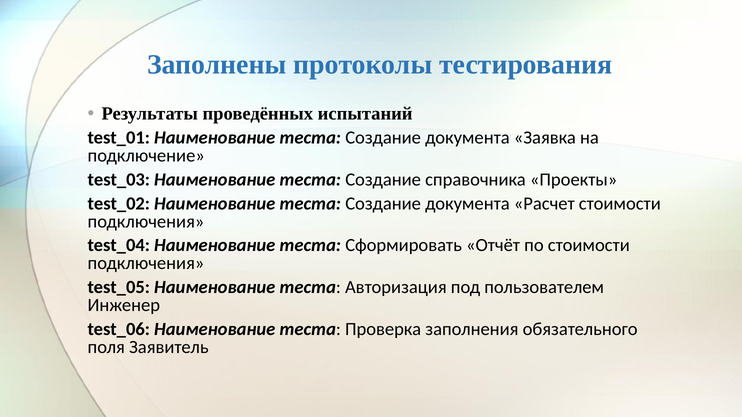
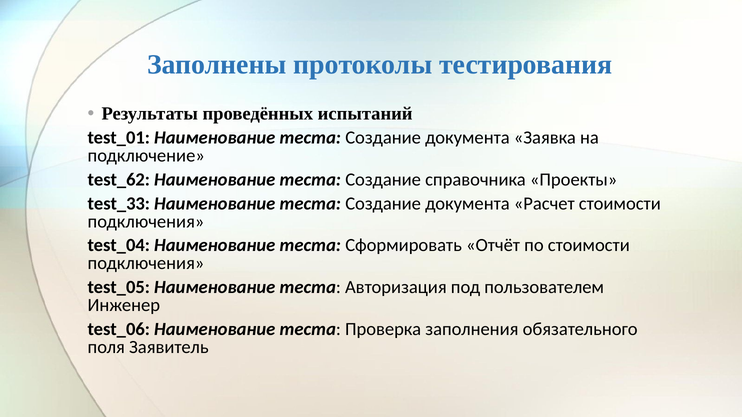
test_03: test_03 -> test_62 (119, 180)
test_02: test_02 -> test_33 (119, 204)
